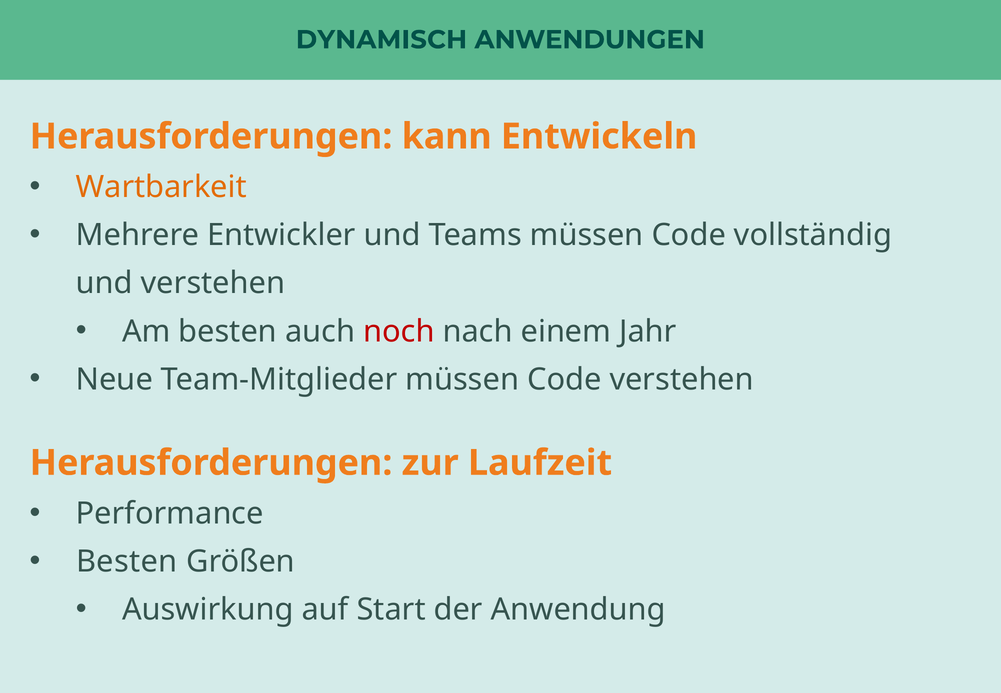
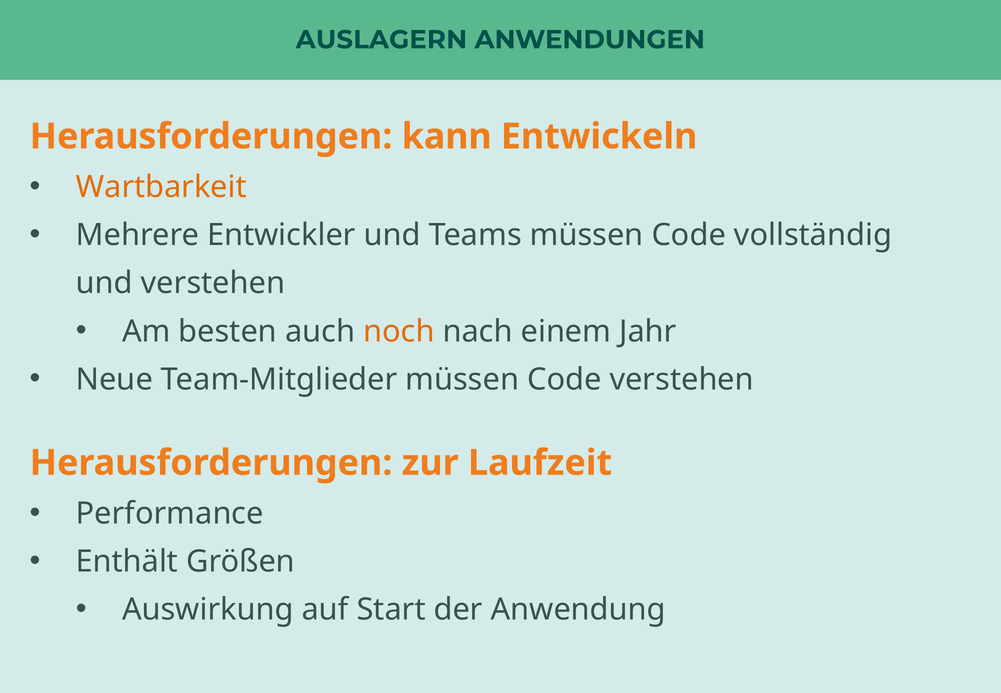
DYNAMISCH: DYNAMISCH -> AUSLAGERN (381, 40)
noch colour: red -> orange (399, 331)
Besten: Besten -> Enthält (127, 562)
